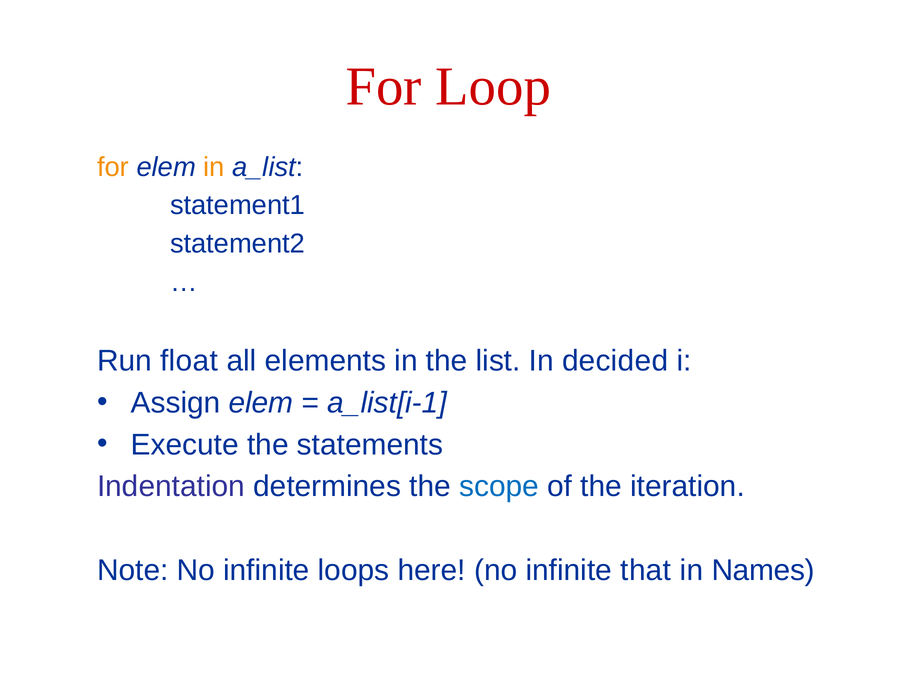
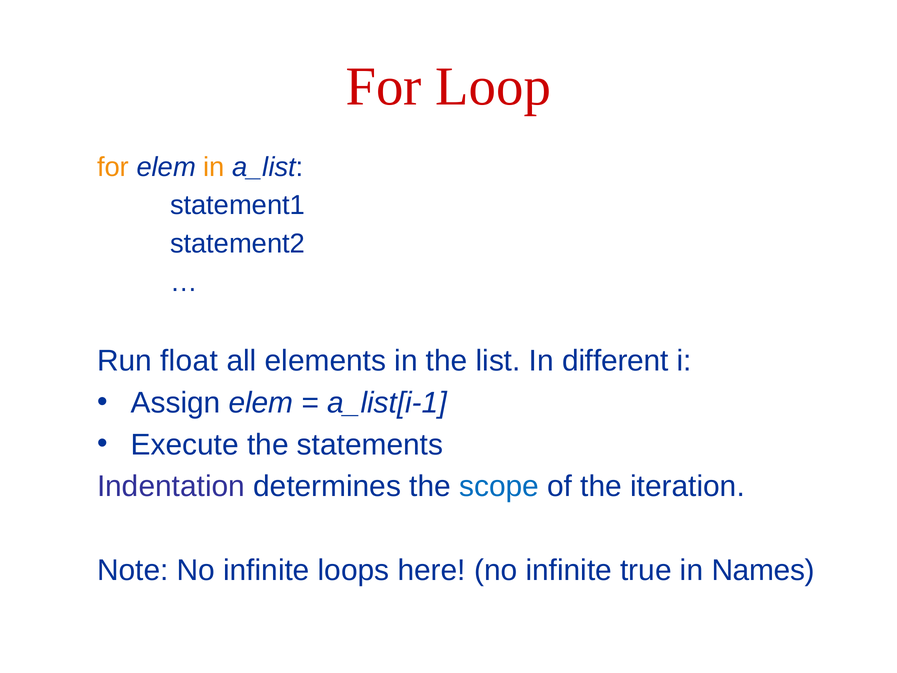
decided: decided -> different (615, 361)
that: that -> true (646, 570)
